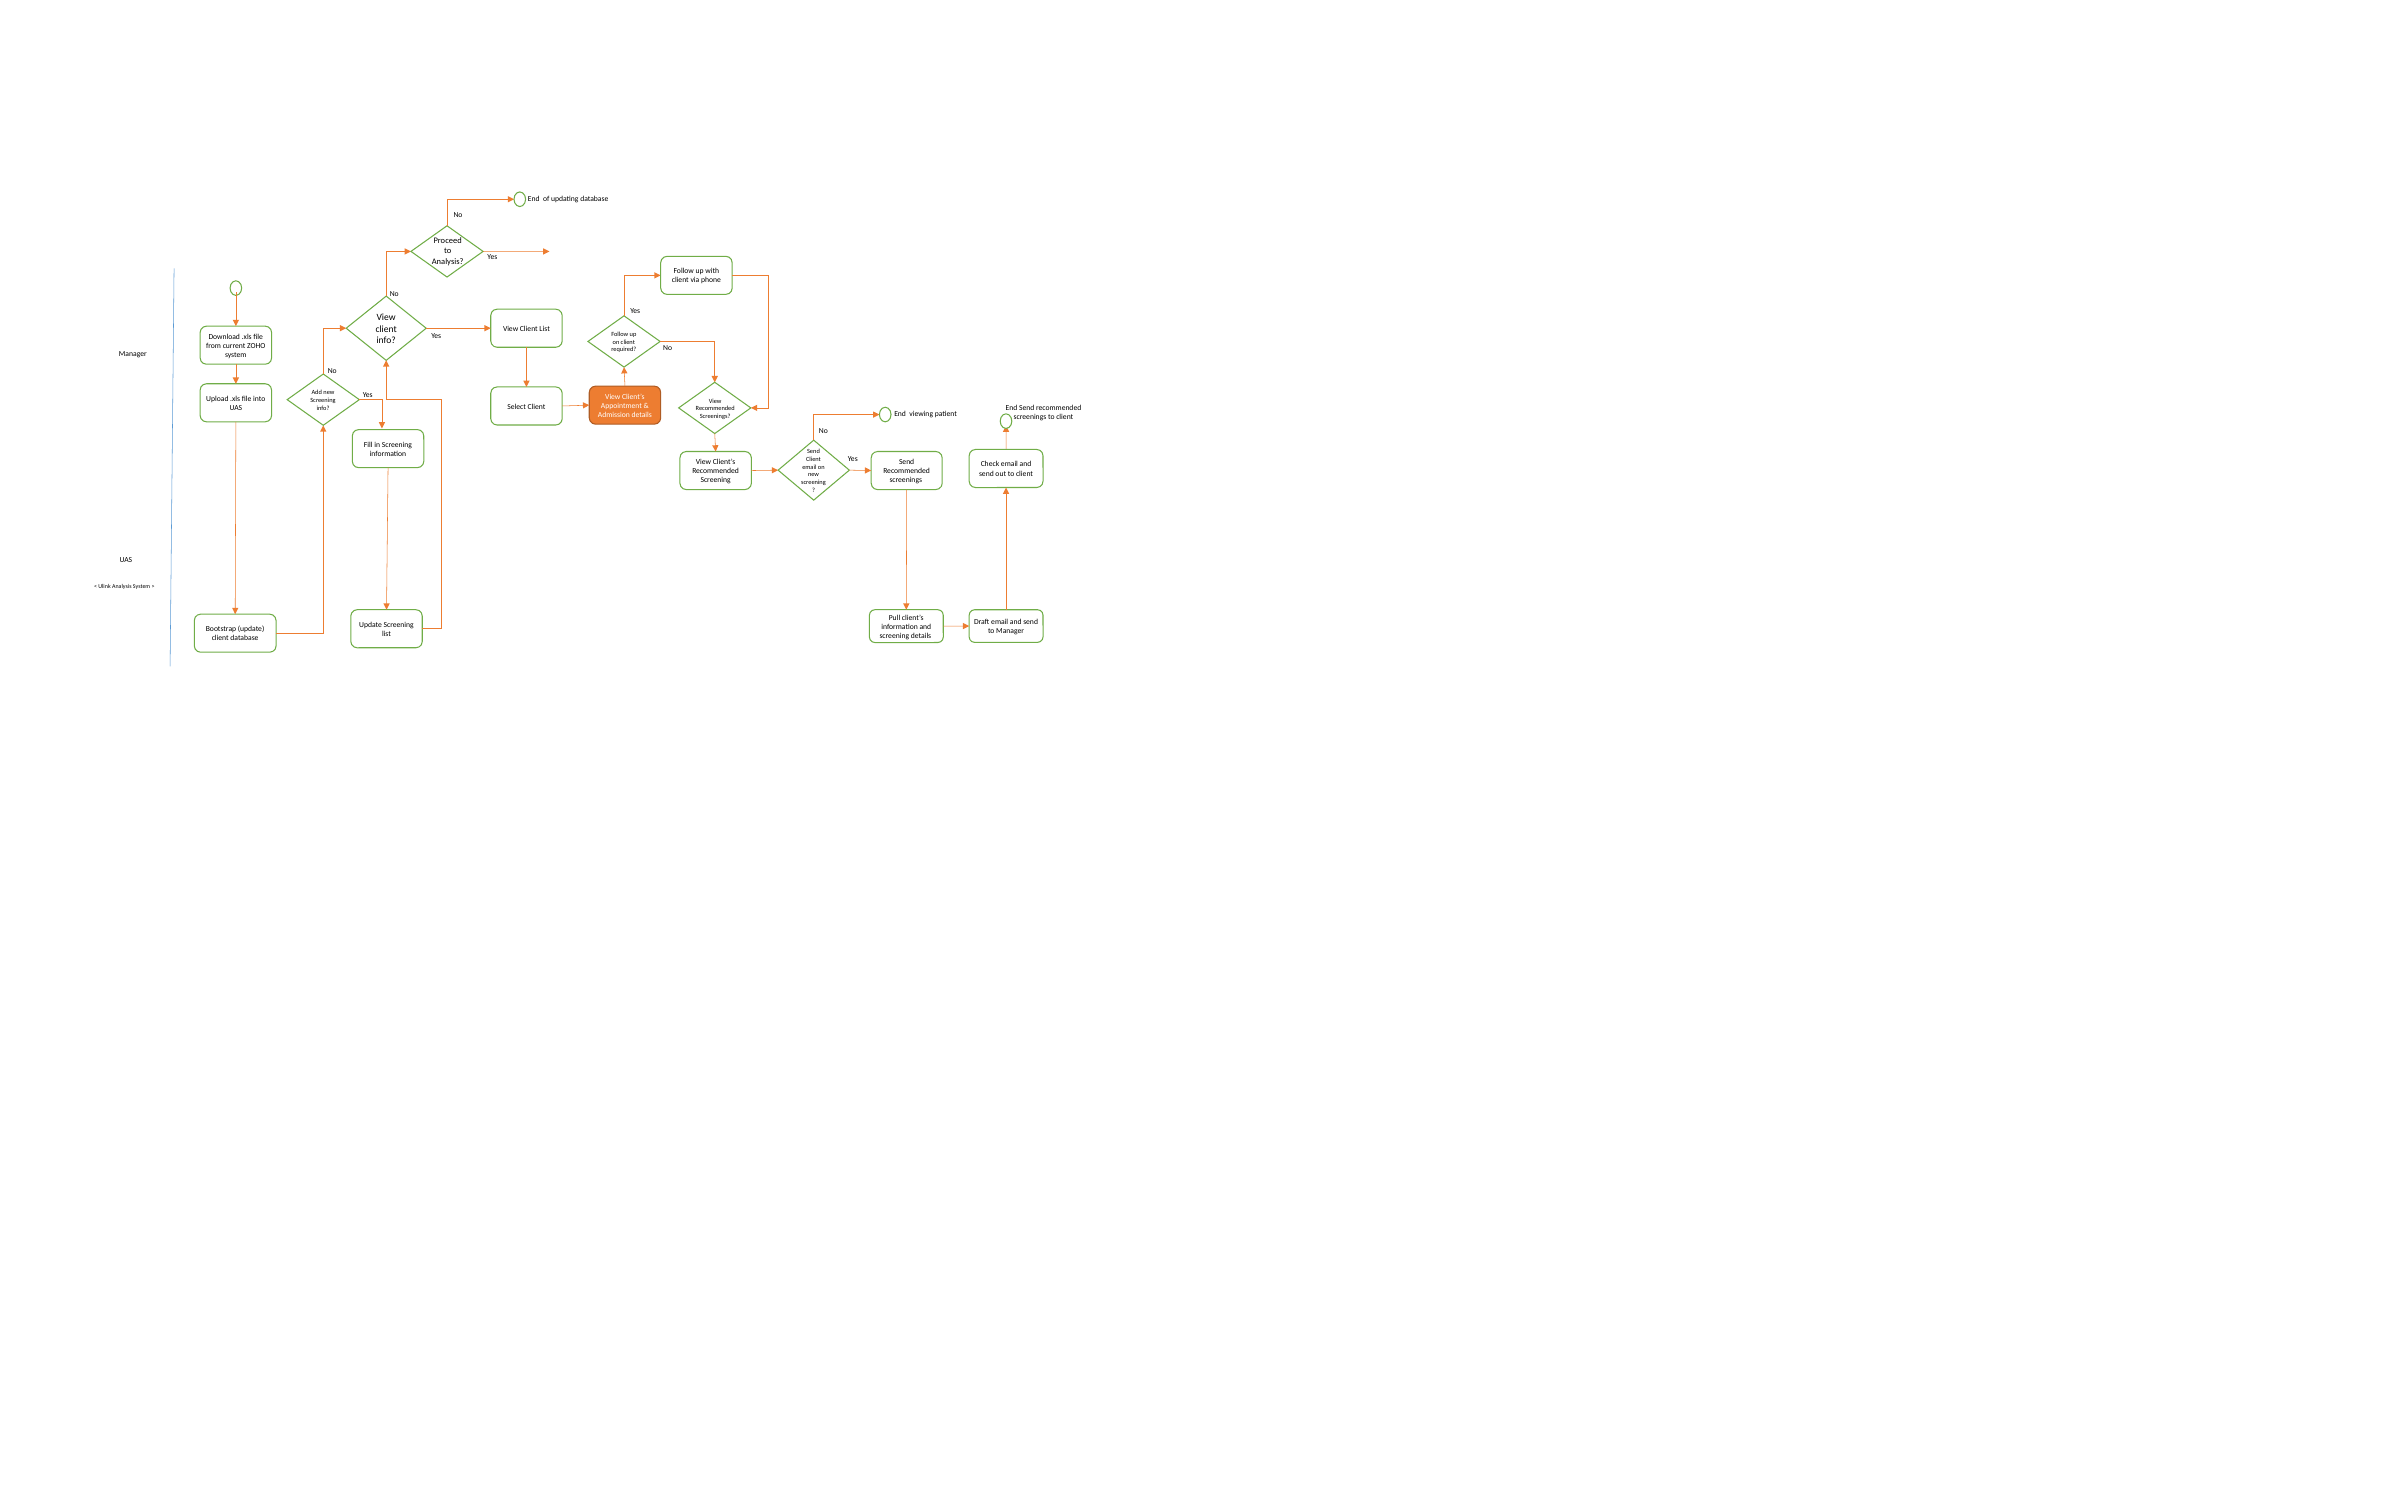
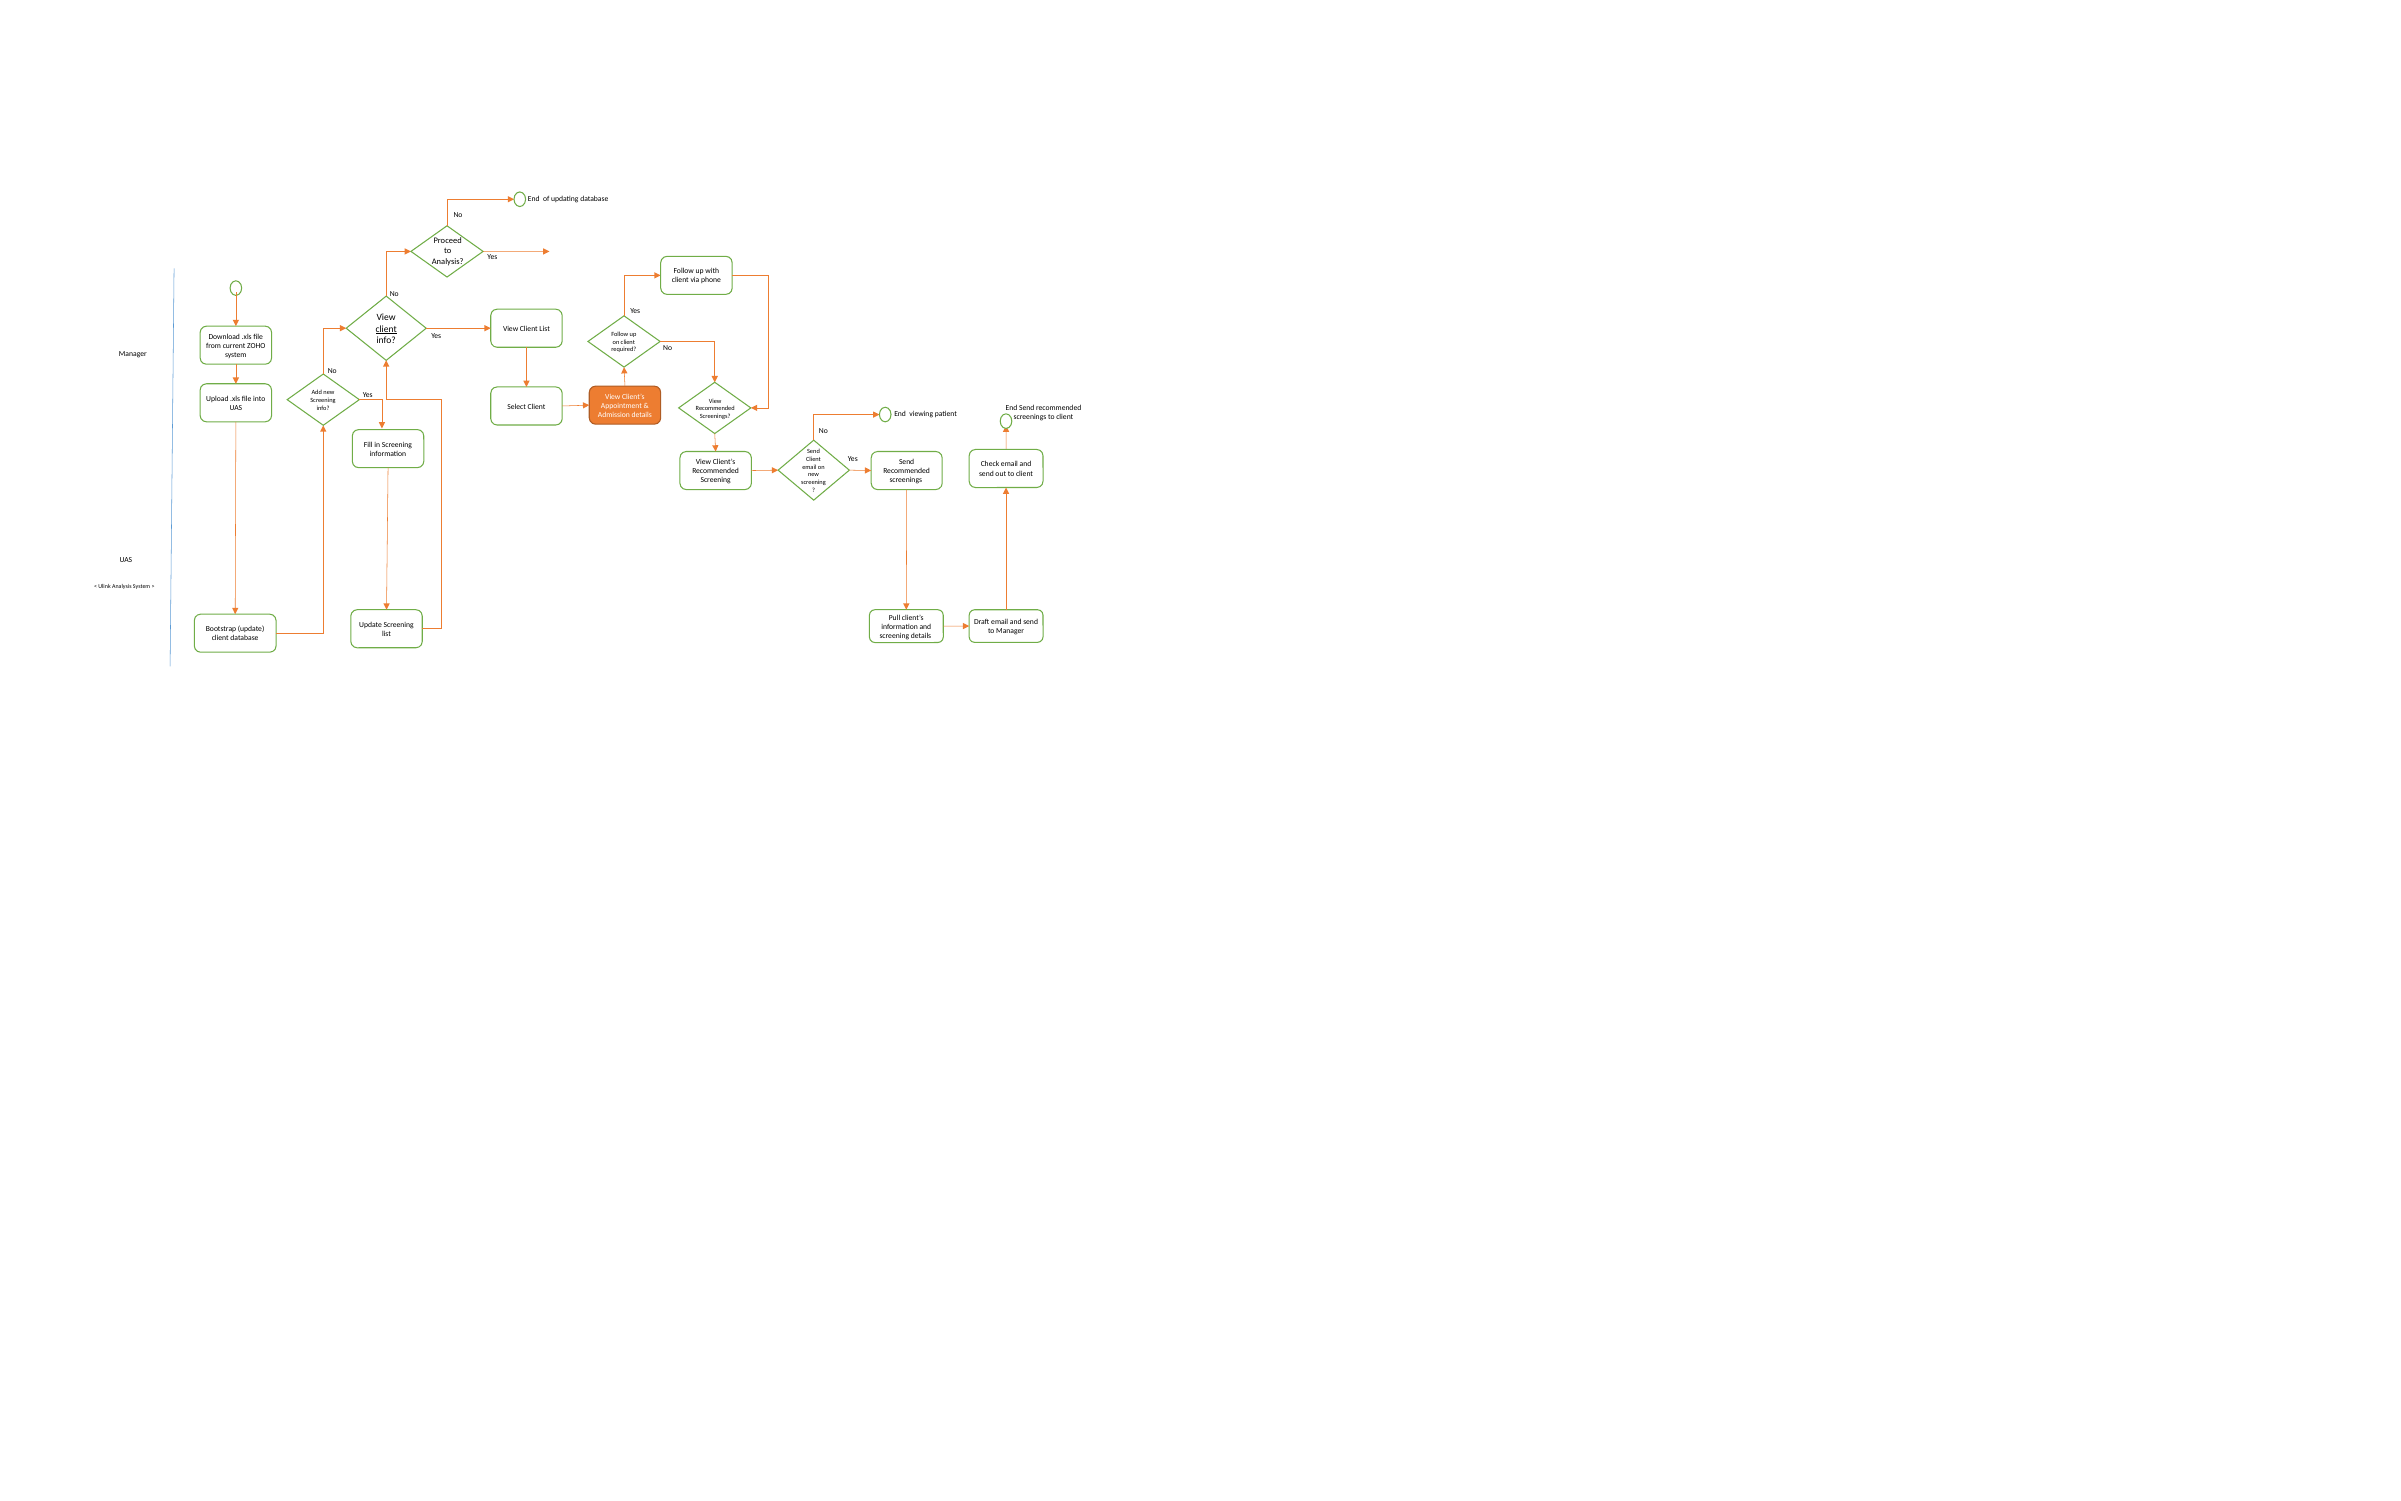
client underline: none -> present (386, 329)
